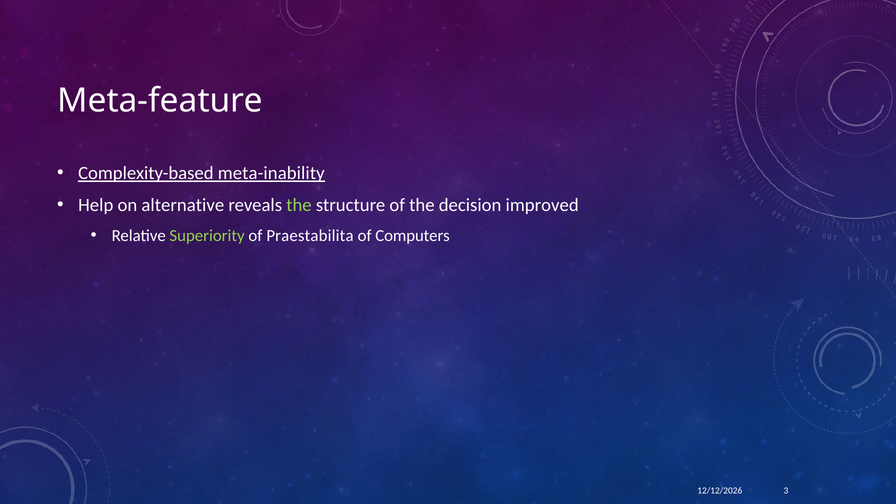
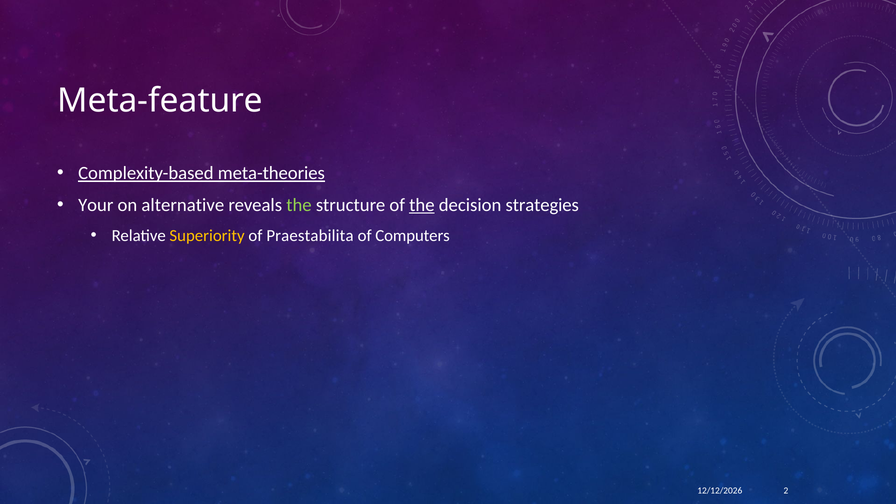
meta-inability: meta-inability -> meta-theories (271, 173)
Help: Help -> Your (96, 205)
the underline: none -> present (422, 205)
improved: improved -> strategies (542, 205)
Superiority colour: light green -> yellow (207, 236)
3: 3 -> 2 (786, 491)
